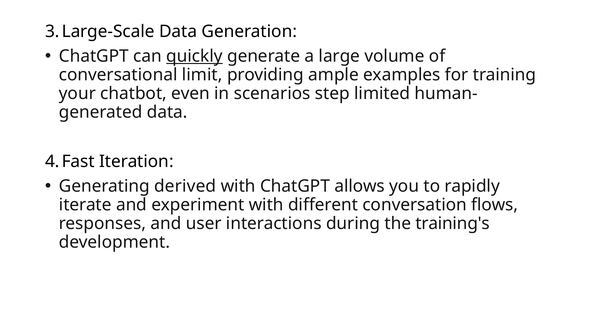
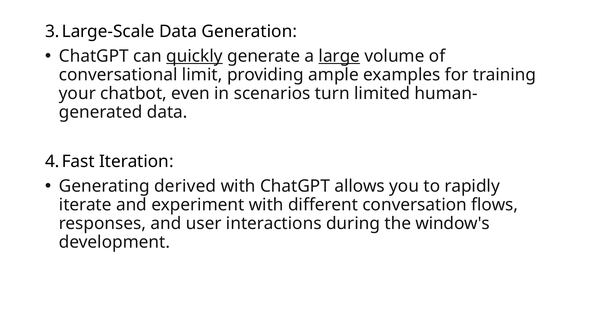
large underline: none -> present (339, 56)
step: step -> turn (332, 94)
training's: training's -> window's (453, 224)
